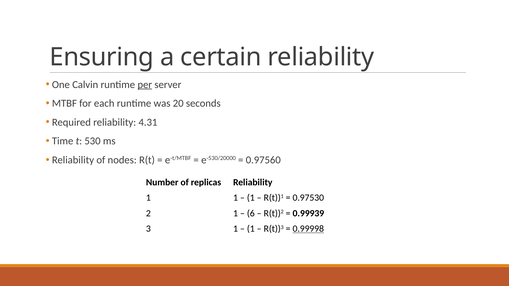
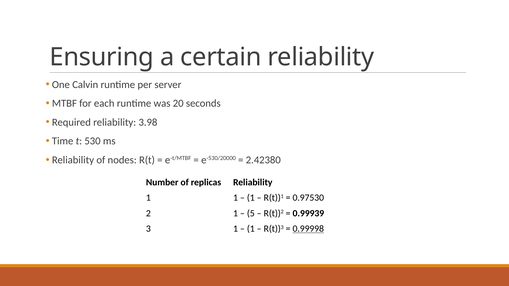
per underline: present -> none (145, 85)
4.31: 4.31 -> 3.98 (148, 122)
0.97560: 0.97560 -> 2.42380 (263, 160)
6: 6 -> 5 (251, 214)
